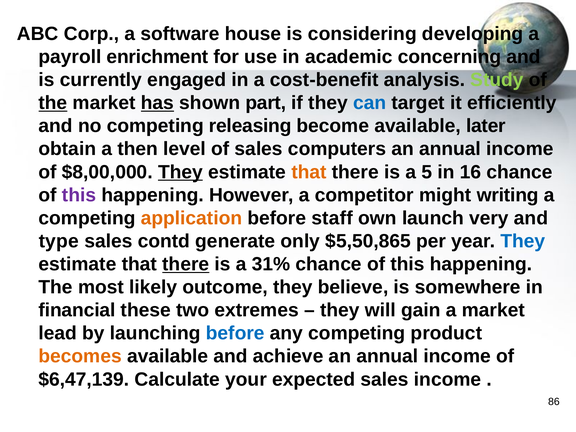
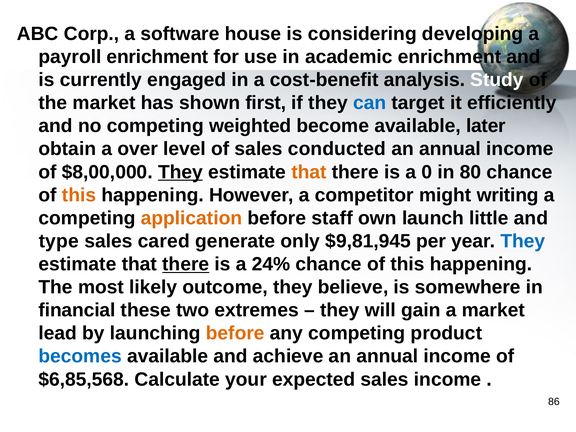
academic concerning: concerning -> enrichment (449, 57)
Study colour: light green -> white (497, 80)
the underline: present -> none (53, 103)
has underline: present -> none (157, 103)
part: part -> first (266, 103)
releasing: releasing -> weighted (250, 126)
then: then -> over (138, 149)
computers: computers -> conducted (337, 149)
5: 5 -> 0 (427, 172)
16: 16 -> 80 (470, 172)
this colour: purple -> orange (79, 195)
very: very -> little (489, 218)
contd: contd -> cared (164, 241)
$5,50,865: $5,50,865 -> $9,81,945 (368, 241)
31%: 31% -> 24% (271, 264)
before colour: blue -> orange (235, 333)
becomes colour: orange -> blue (80, 356)
$6,47,139: $6,47,139 -> $6,85,568 (84, 379)
